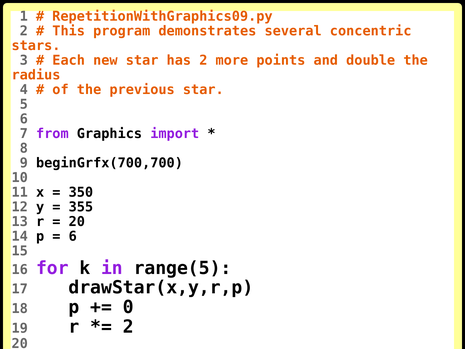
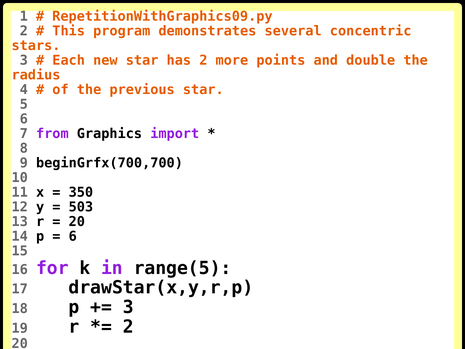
355: 355 -> 503 (81, 207)
0: 0 -> 3 (128, 307)
